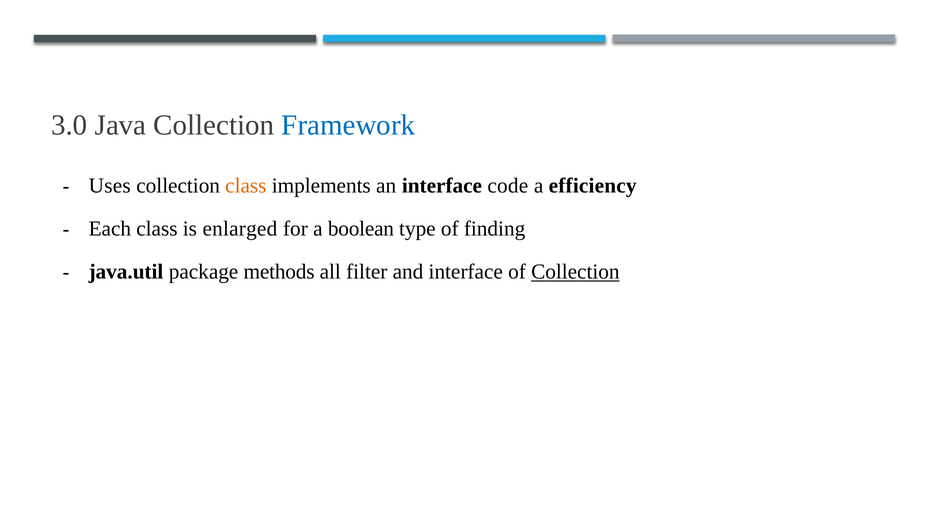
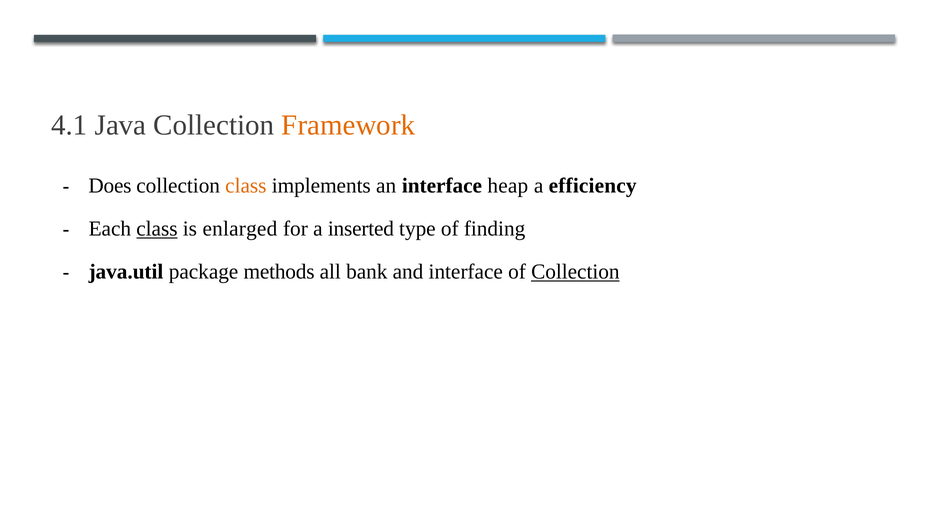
3.0: 3.0 -> 4.1 (69, 125)
Framework colour: blue -> orange (348, 125)
Uses: Uses -> Does (110, 186)
code: code -> heap (508, 186)
class underline: none -> present (157, 229)
boolean: boolean -> inserted (361, 229)
filter: filter -> bank (367, 272)
